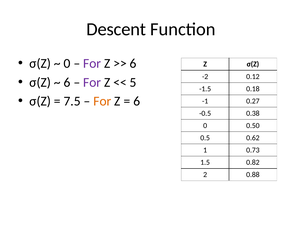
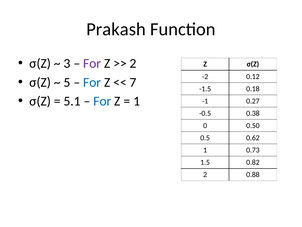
Descent: Descent -> Prakash (116, 29)
0: 0 -> 3 (67, 63)
6: 6 -> 2 (133, 63)
6: 6 -> 5 (67, 82)
For colour: purple -> blue (92, 82)
5: 5 -> 7 (133, 82)
7.5: 7.5 -> 5.1 (72, 101)
For colour: orange -> blue (102, 101)
6: 6 -> 1 (137, 101)
